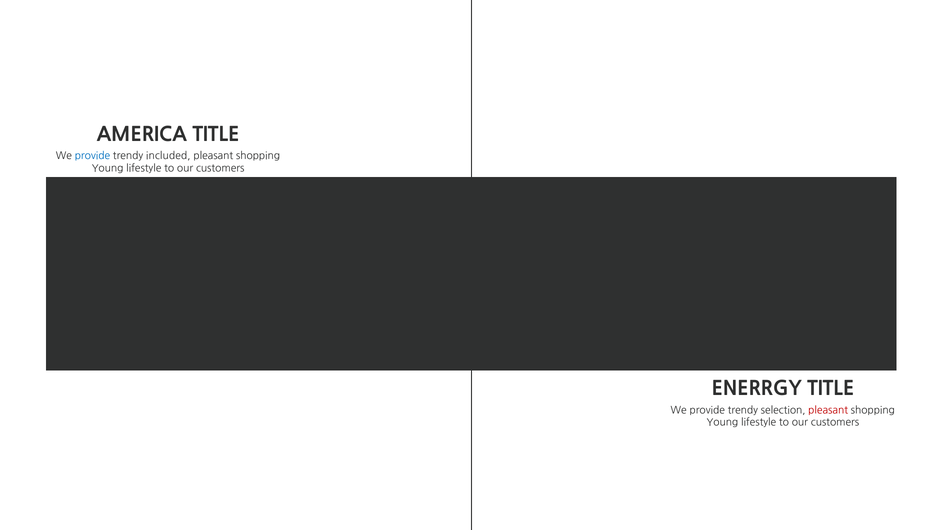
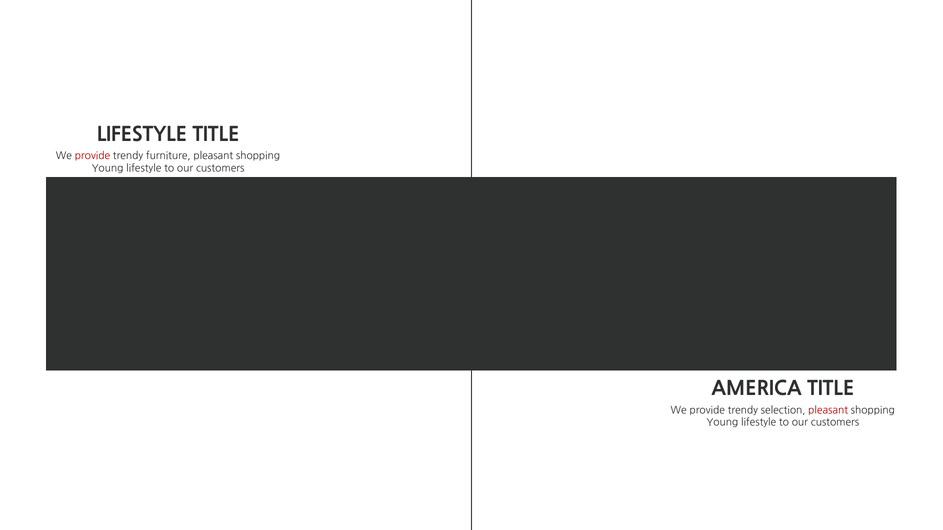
AMERICA: AMERICA -> LIFESTYLE (142, 135)
provide colour: blue -> red (92, 156)
included: included -> furniture (168, 156)
ENERRGY: ENERRGY -> AMERICA (757, 389)
